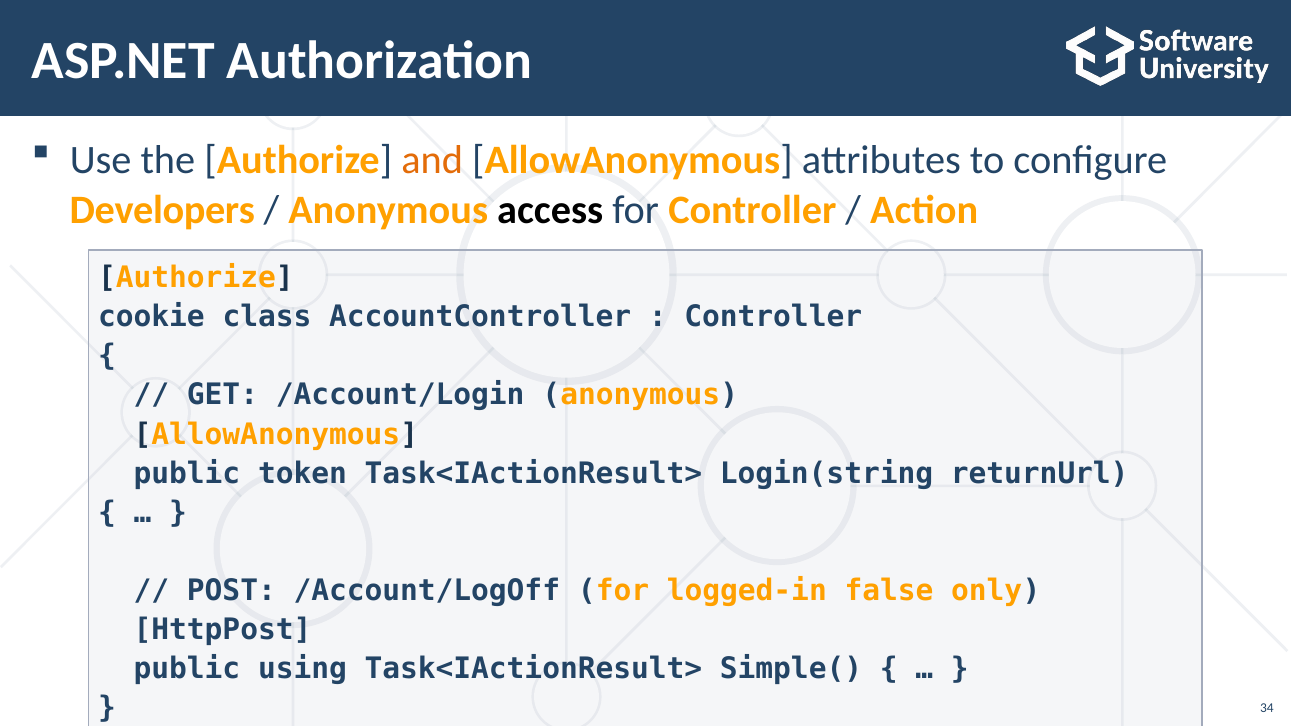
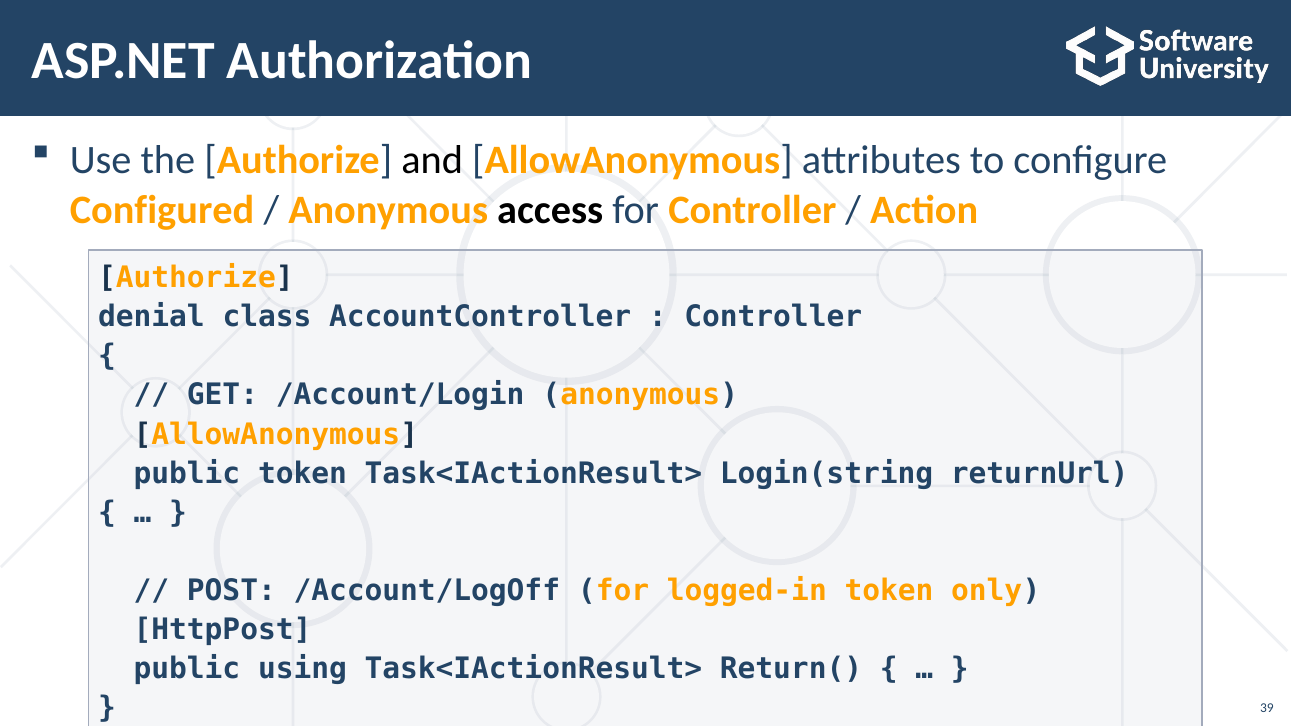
and colour: orange -> black (432, 160)
Developers: Developers -> Configured (162, 211)
cookie: cookie -> denial (152, 317)
logged-in false: false -> token (889, 591)
Simple(: Simple( -> Return( (791, 669)
34: 34 -> 39 (1267, 708)
